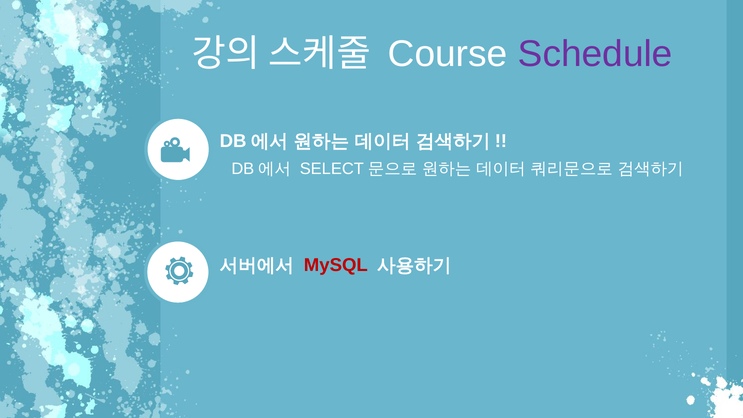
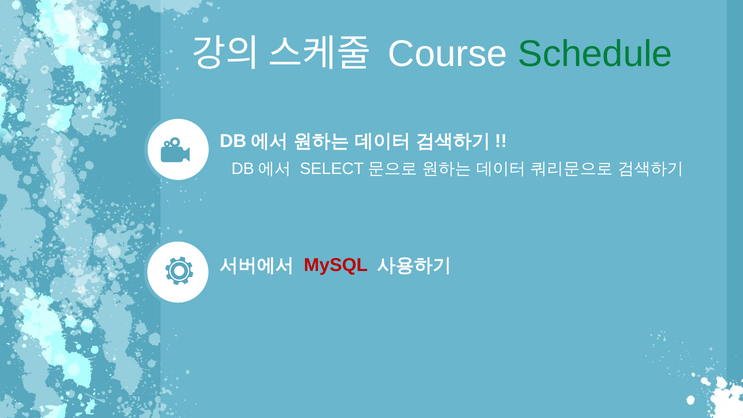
Schedule colour: purple -> green (595, 54)
